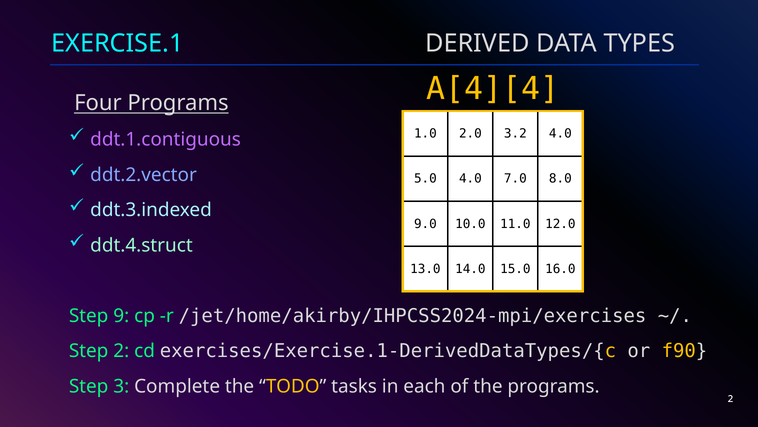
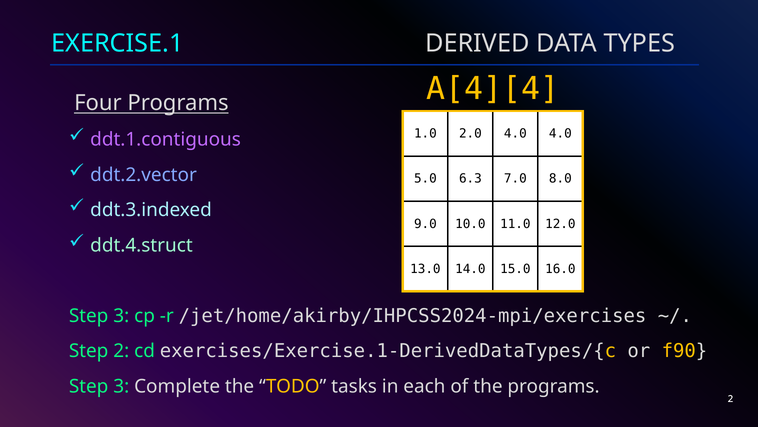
2.0 3.2: 3.2 -> 4.0 (515, 134)
5.0 4.0: 4.0 -> 6.3 (470, 179)
9: 9 -> 3 (121, 315)
